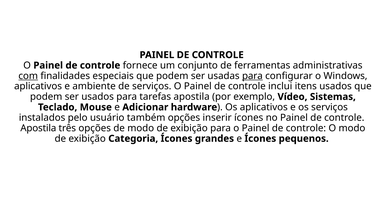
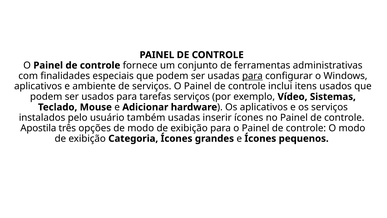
com underline: present -> none (28, 76)
tarefas apostila: apostila -> serviços (192, 97)
também opções: opções -> usadas (184, 117)
